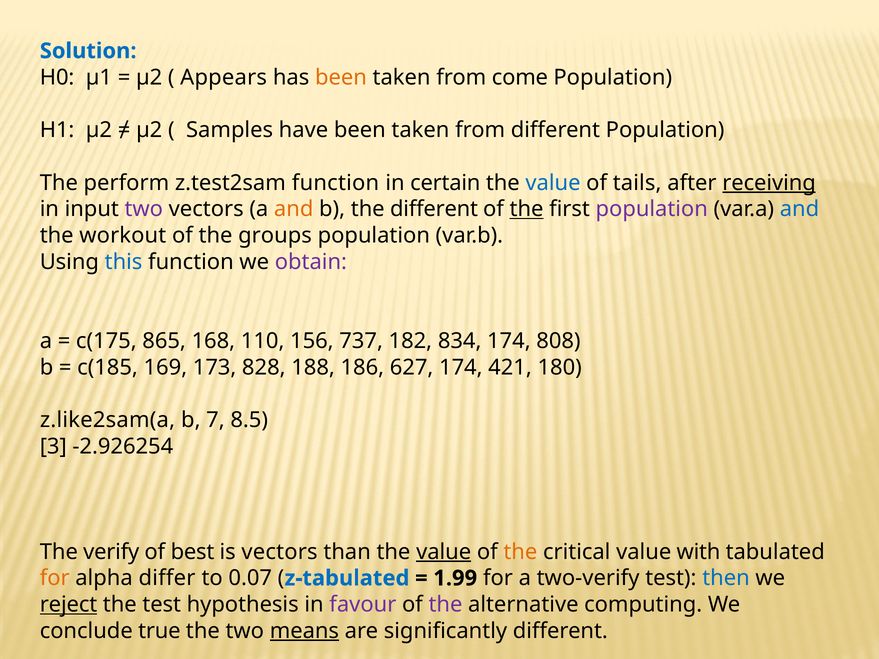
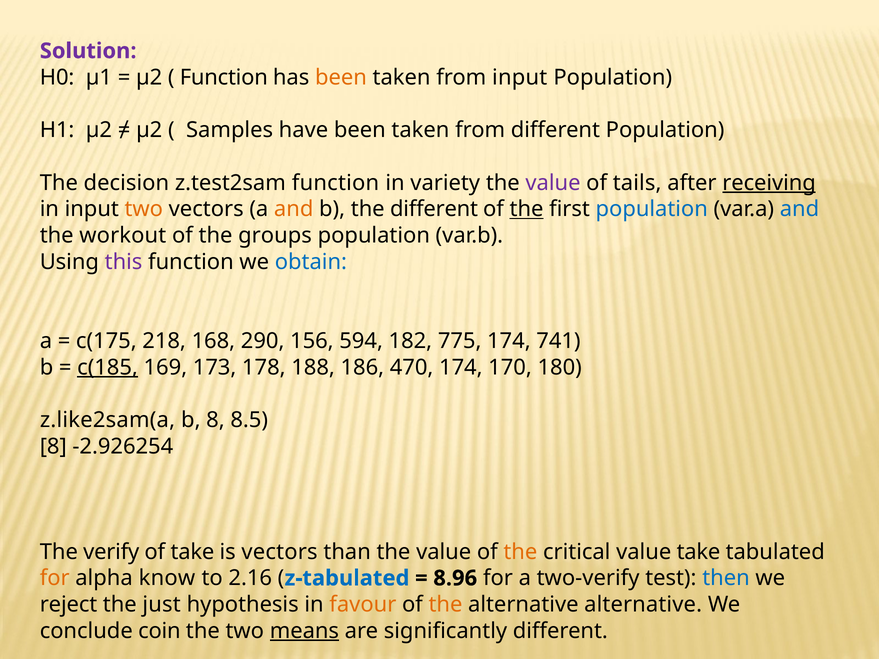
Solution colour: blue -> purple (88, 51)
Appears: Appears -> Function (224, 77)
from come: come -> input (520, 77)
perform: perform -> decision (126, 183)
certain: certain -> variety (445, 183)
value colour: blue -> purple (553, 183)
two colour: purple -> orange (144, 209)
population colour: purple -> blue (652, 209)
this colour: blue -> purple (124, 262)
obtain colour: purple -> blue (311, 262)
865: 865 -> 218 (164, 341)
110: 110 -> 290 (263, 341)
737: 737 -> 594 (361, 341)
834: 834 -> 775 (460, 341)
808: 808 -> 741 (558, 341)
c(185 underline: none -> present (108, 367)
828: 828 -> 178 (264, 367)
627: 627 -> 470 (412, 367)
421: 421 -> 170 (510, 367)
b 7: 7 -> 8 (215, 420)
3: 3 -> 8 (53, 447)
of best: best -> take (192, 552)
value underline: present -> none (444, 552)
value with: with -> take (699, 552)
differ: differ -> know (167, 578)
0.07: 0.07 -> 2.16 (250, 578)
1.99: 1.99 -> 8.96 (455, 578)
reject underline: present -> none (69, 605)
the test: test -> just (162, 605)
favour colour: purple -> orange (363, 605)
the colour: purple -> orange (445, 605)
alternative computing: computing -> alternative (643, 605)
true: true -> coin (159, 631)
